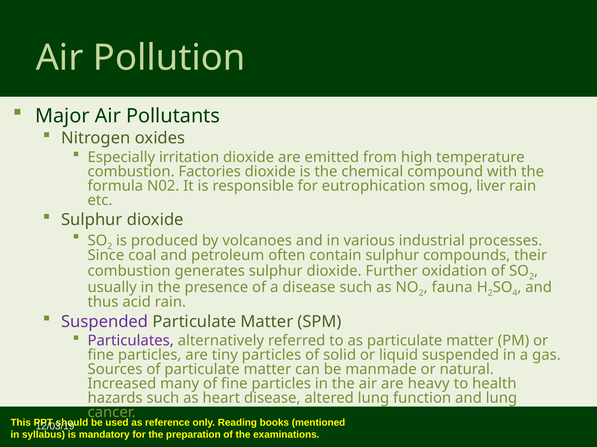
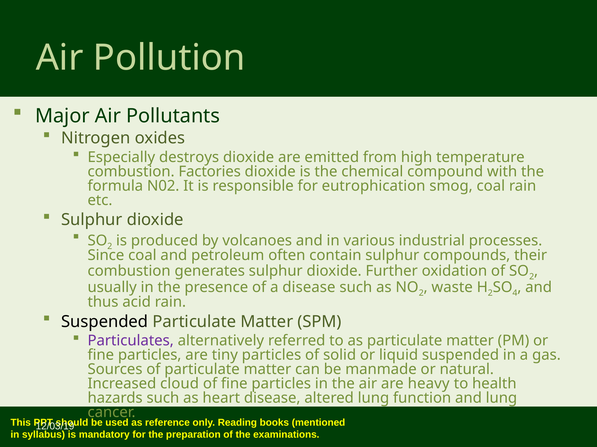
irritation: irritation -> destroys (189, 157)
smog liver: liver -> coal (491, 186)
fauna: fauna -> waste (452, 288)
Suspended colour: purple -> black (105, 322)
many: many -> cloud (180, 384)
